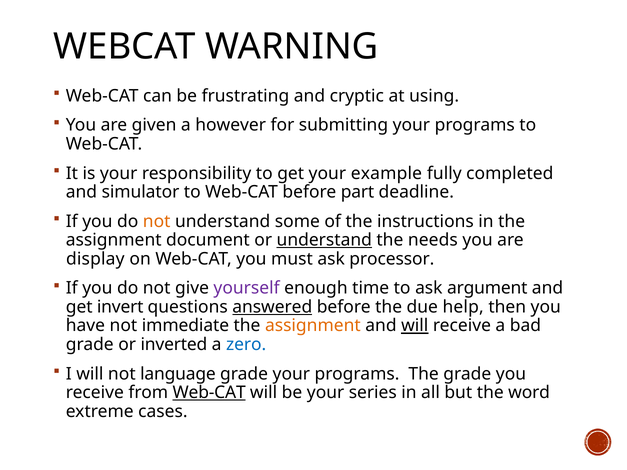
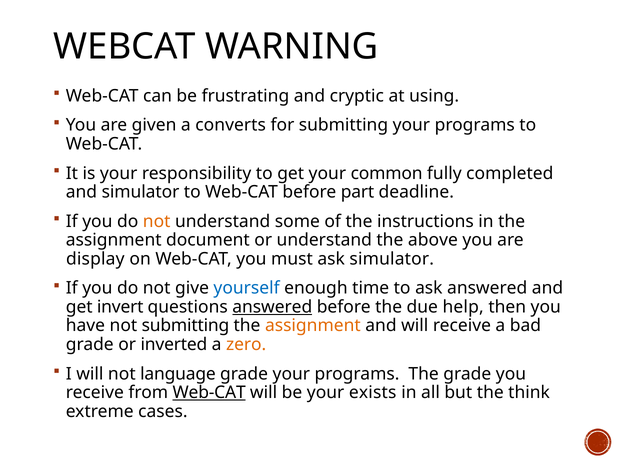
however: however -> converts (231, 125)
example: example -> common (387, 173)
understand underline: present -> none (324, 240)
needs: needs -> above (433, 240)
ask processor: processor -> simulator (392, 259)
yourself colour: purple -> blue (247, 288)
ask argument: argument -> answered (487, 288)
not immediate: immediate -> submitting (185, 326)
will underline: present -> none (415, 326)
zero colour: blue -> orange (246, 345)
series: series -> exists (373, 393)
word: word -> think (529, 393)
